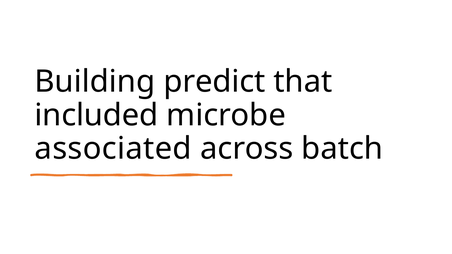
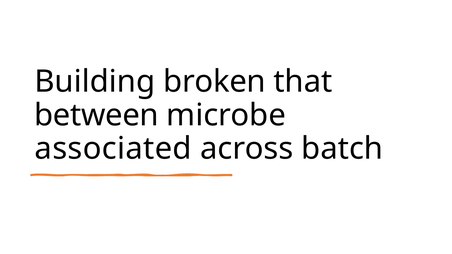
predict: predict -> broken (214, 82)
included: included -> between (97, 115)
